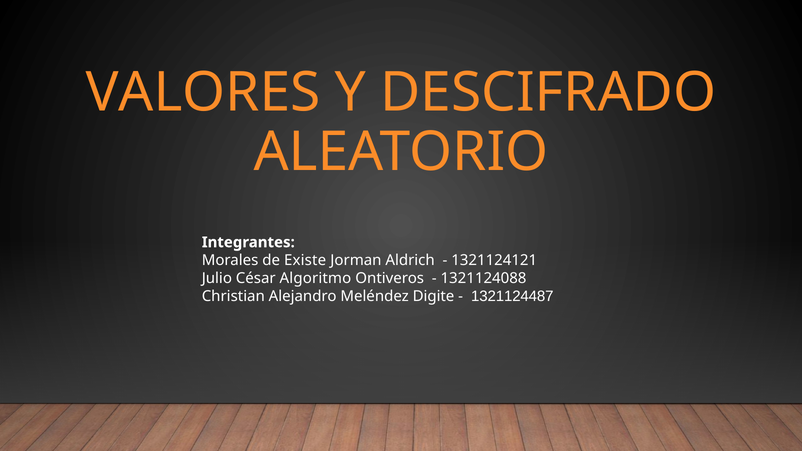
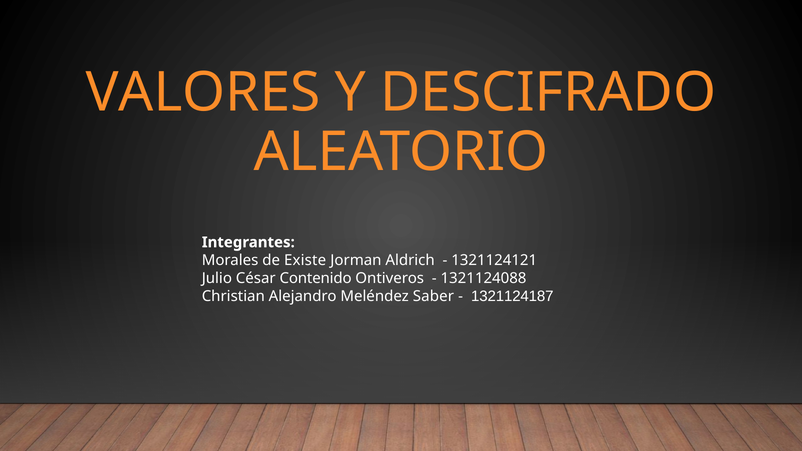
Algoritmo: Algoritmo -> Contenido (316, 278)
Digite: Digite -> Saber (433, 296)
1321124487: 1321124487 -> 1321124187 (512, 296)
